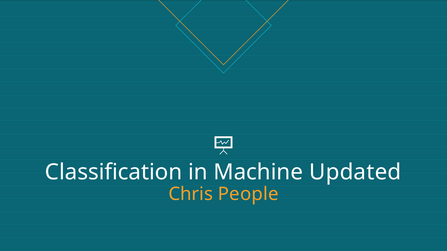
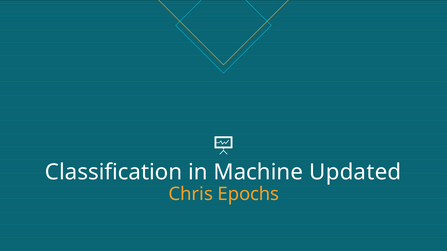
People: People -> Epochs (248, 195)
